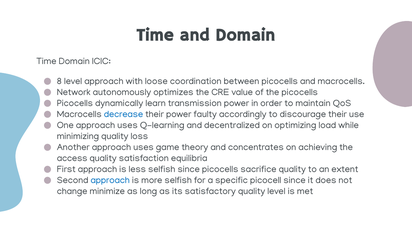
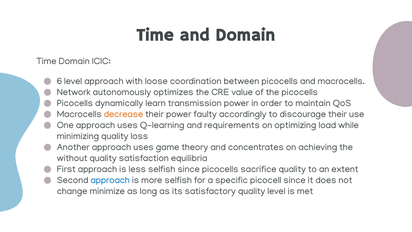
8: 8 -> 6 (59, 81)
decrease colour: blue -> orange (123, 114)
decentralized: decentralized -> requirements (232, 125)
access: access -> without (72, 158)
